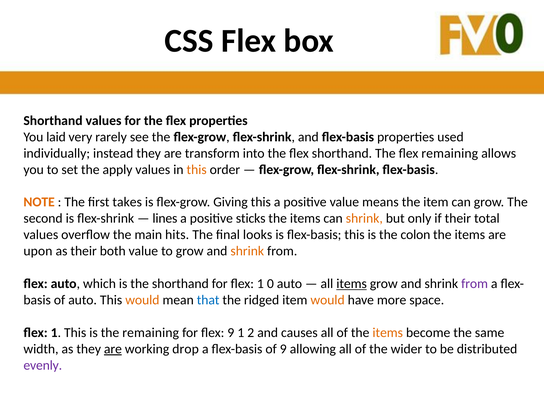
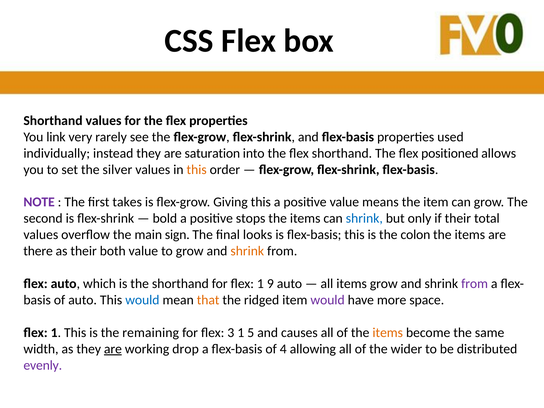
laid: laid -> link (56, 137)
transform: transform -> saturation (212, 153)
flex remaining: remaining -> positioned (450, 153)
apply: apply -> silver (117, 170)
NOTE colour: orange -> purple (39, 202)
lines: lines -> bold (165, 218)
sticks: sticks -> stops (251, 218)
shrink colour: orange -> blue (364, 218)
hits: hits -> sign (177, 235)
upon: upon -> there (38, 251)
0: 0 -> 9 (270, 284)
items underline: present -> none (352, 284)
would colour: orange -> blue (142, 300)
that colour: blue -> orange (208, 300)
would colour: orange -> purple (328, 300)
flex 9: 9 -> 3 (231, 333)
2: 2 -> 5 (251, 333)
of 9: 9 -> 4 (283, 349)
